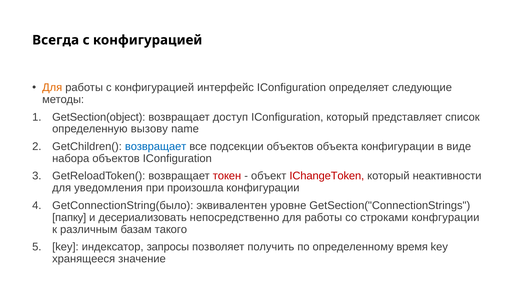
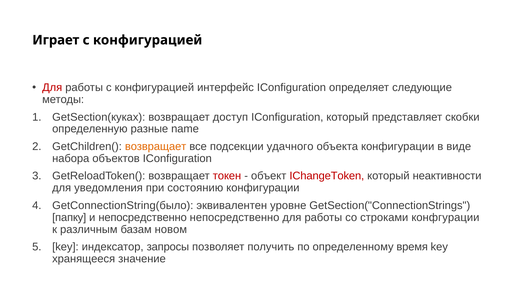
Всегда: Всегда -> Играет (56, 40)
Для colour: orange -> red (52, 88)
GetSection(object: GetSection(object -> GetSection(куках (99, 117)
список: список -> скобки (462, 117)
вызову: вызову -> разные (149, 129)
возвращает colour: blue -> orange (156, 147)
подсекции объектов: объектов -> удачного (290, 147)
произошла: произошла -> состоянию (195, 188)
и десериализовать: десериализовать -> непосредственно (143, 218)
такого: такого -> новом (171, 230)
